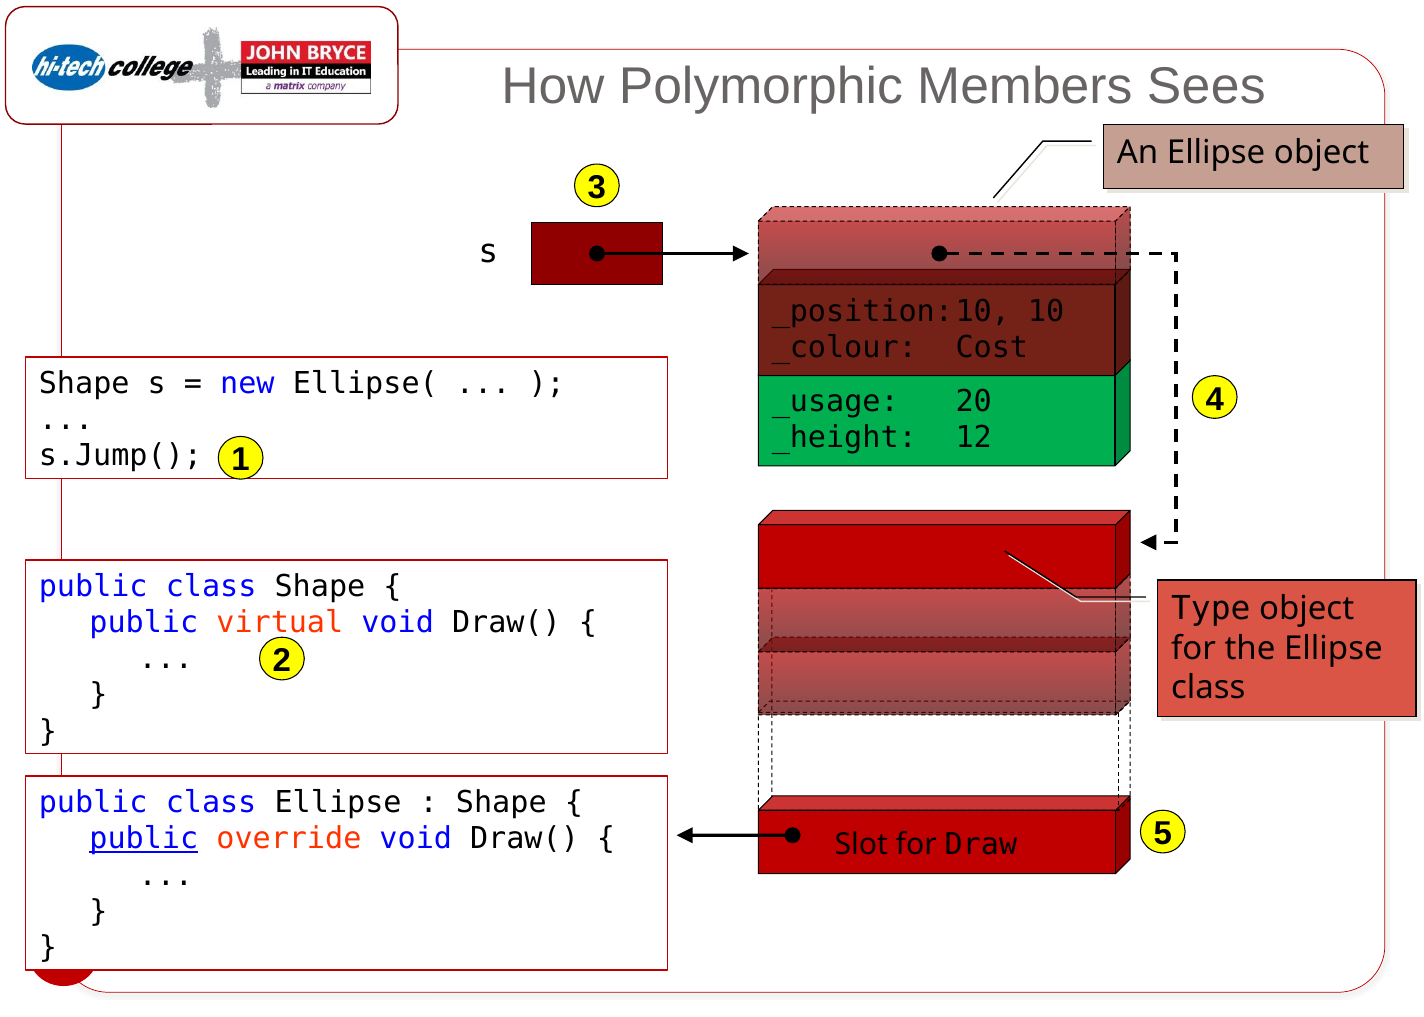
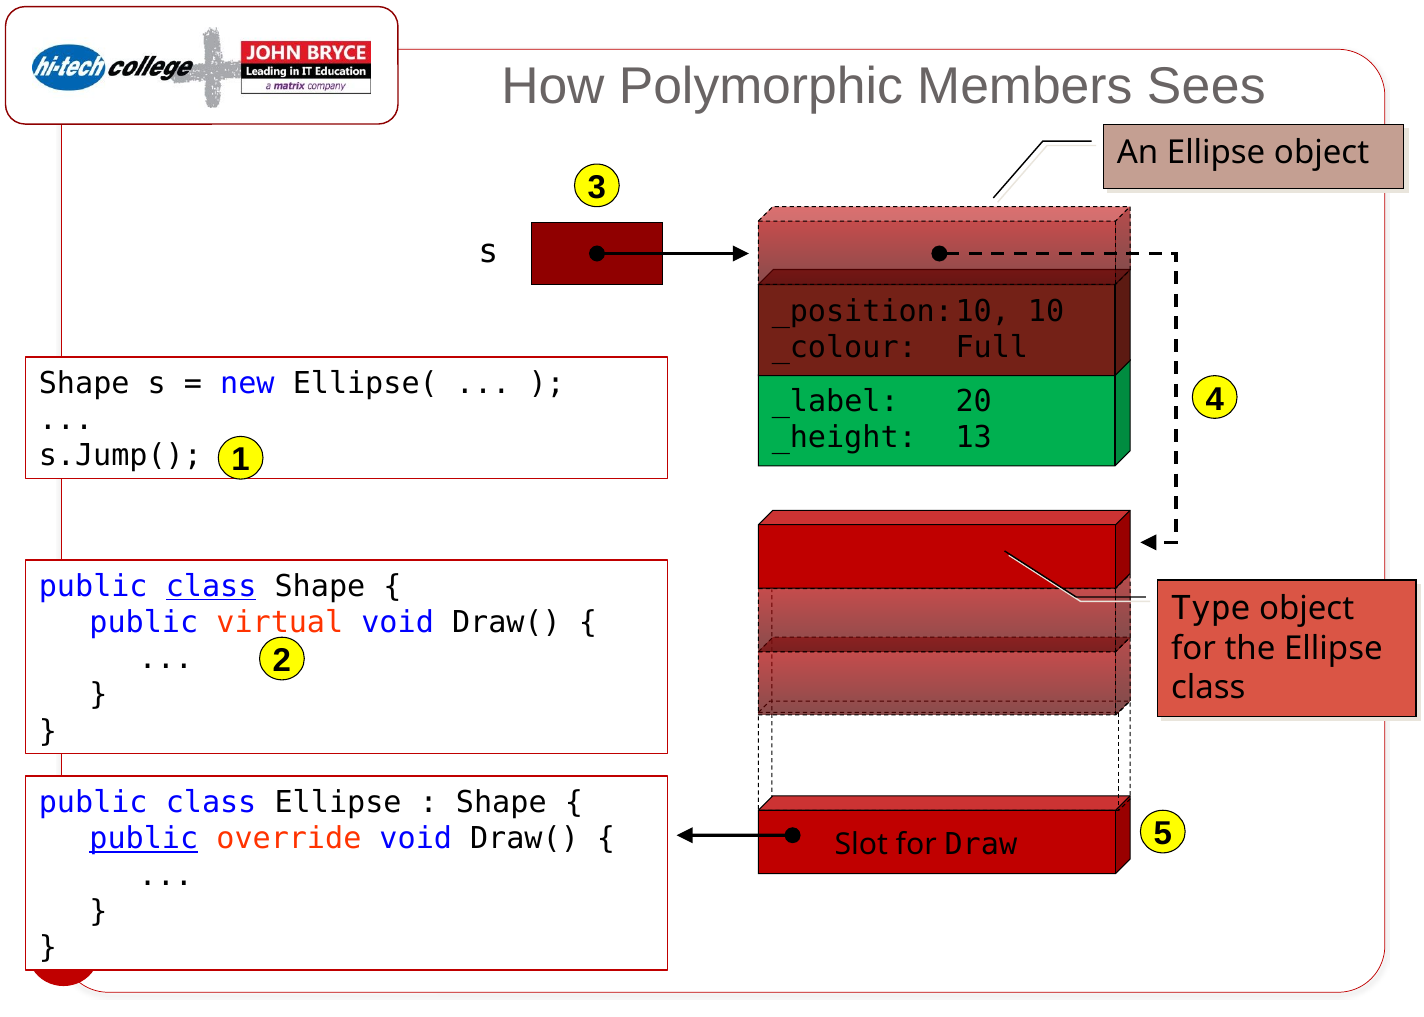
Cost: Cost -> Full (992, 348)
_usage: _usage -> _label (835, 402)
12: 12 -> 13 (974, 438)
class underline: none -> present (211, 587)
